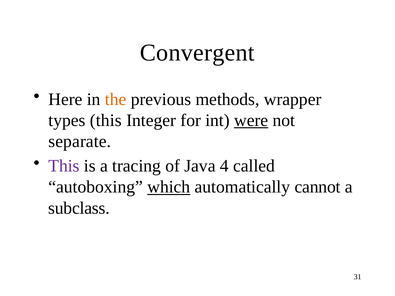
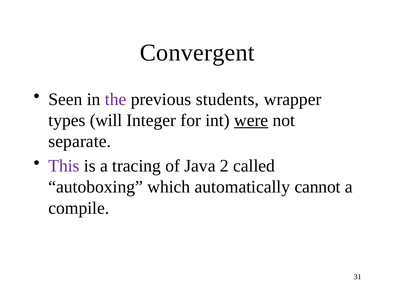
Here: Here -> Seen (65, 99)
the colour: orange -> purple (116, 99)
methods: methods -> students (227, 99)
types this: this -> will (106, 120)
4: 4 -> 2 (224, 166)
which underline: present -> none (169, 187)
subclass: subclass -> compile (79, 208)
